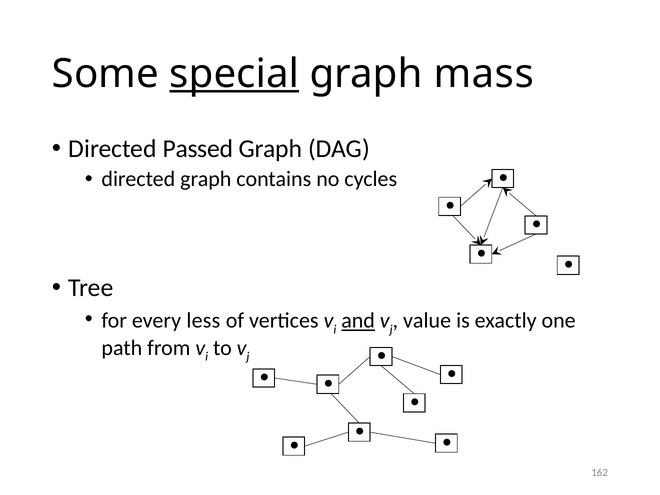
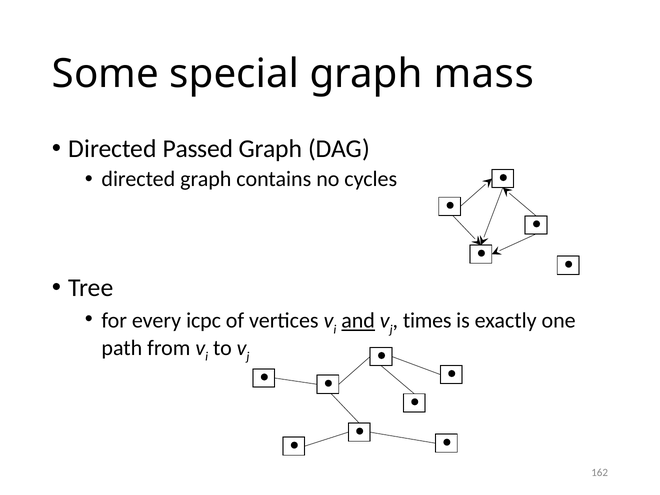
special underline: present -> none (234, 74)
less: less -> icpc (204, 321)
value: value -> times (427, 321)
